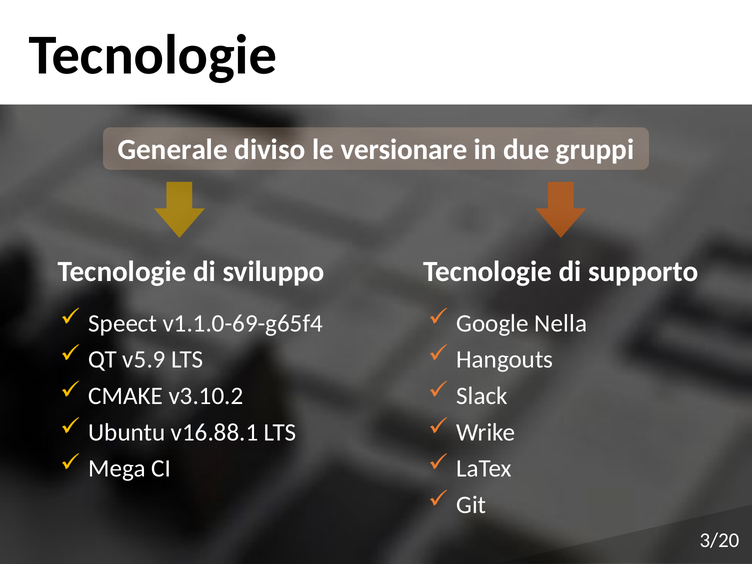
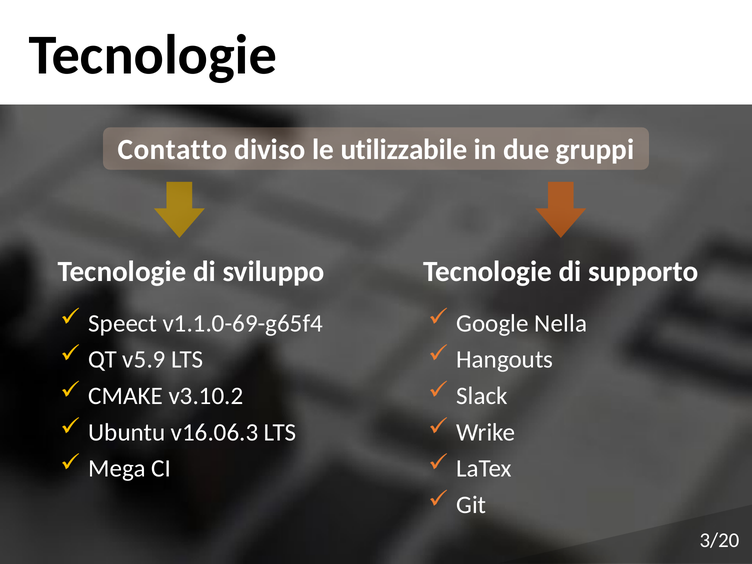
Generale: Generale -> Contatto (173, 150)
versionare: versionare -> utilizzabile (404, 150)
v16.88.1: v16.88.1 -> v16.06.3 (215, 432)
